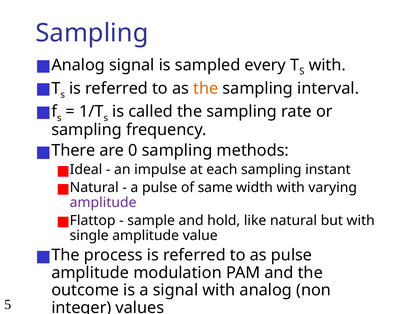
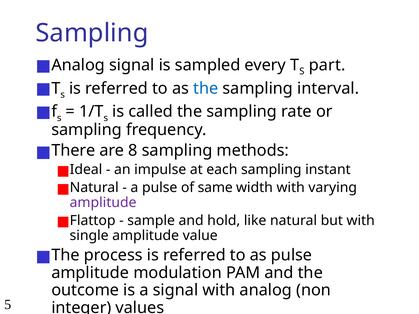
with: with -> part (327, 65)
the colour: orange -> blue (206, 88)
0: 0 -> 8 (133, 151)
